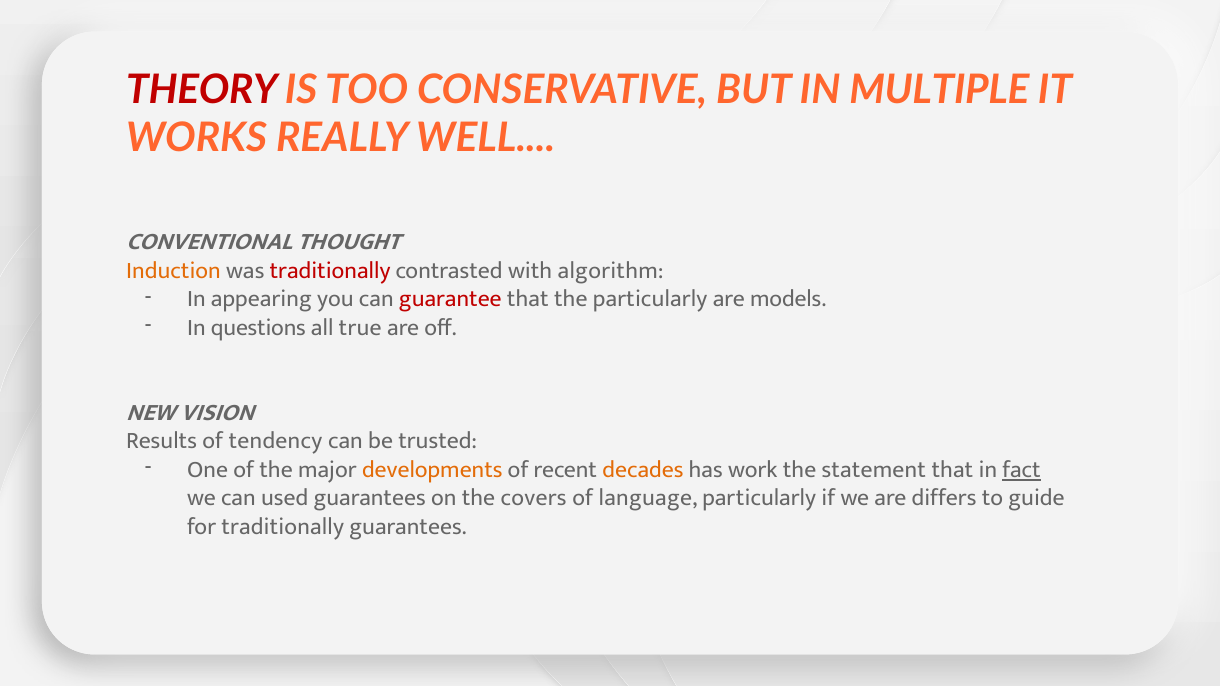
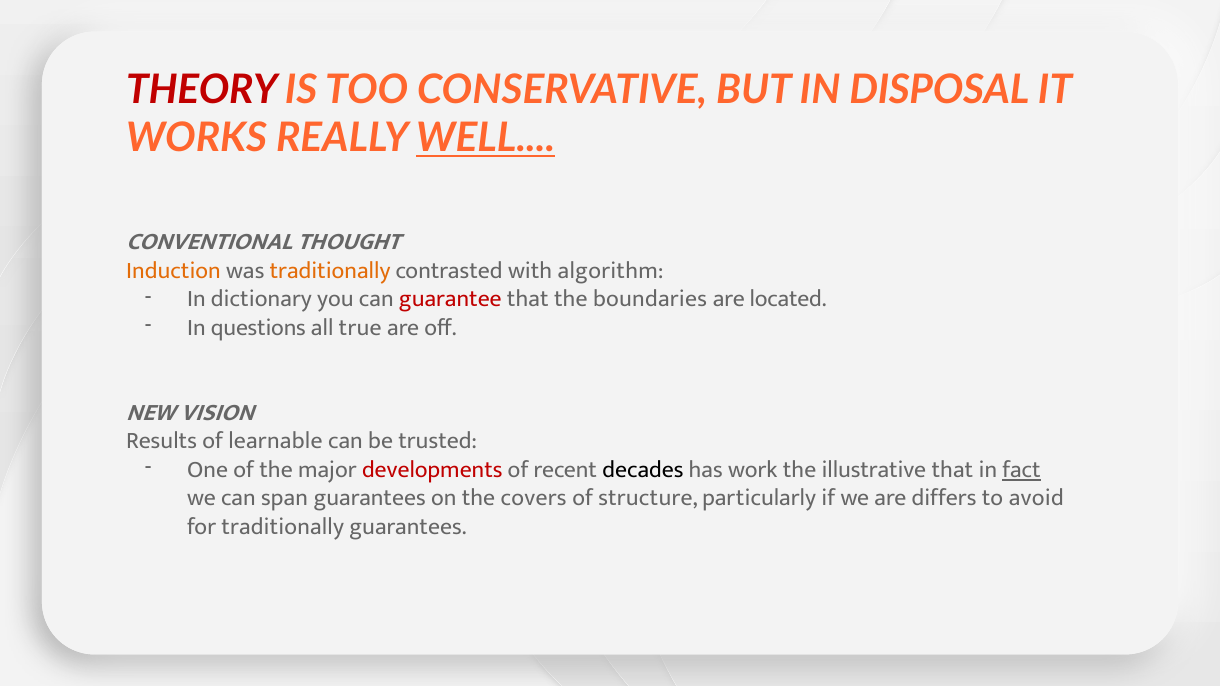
MULTIPLE: MULTIPLE -> DISPOSAL (939, 90)
WELL underline: none -> present (486, 138)
traditionally colour: red -> orange (330, 270)
appearing: appearing -> dictionary (261, 299)
the particularly: particularly -> boundaries (650, 299)
models: models -> located (788, 299)
tendency: tendency -> learnable (275, 441)
developments colour: orange -> red (432, 470)
decades colour: orange -> black (643, 470)
statement: statement -> illustrative (874, 470)
used: used -> span (285, 498)
language: language -> structure (648, 498)
guide: guide -> avoid (1036, 498)
